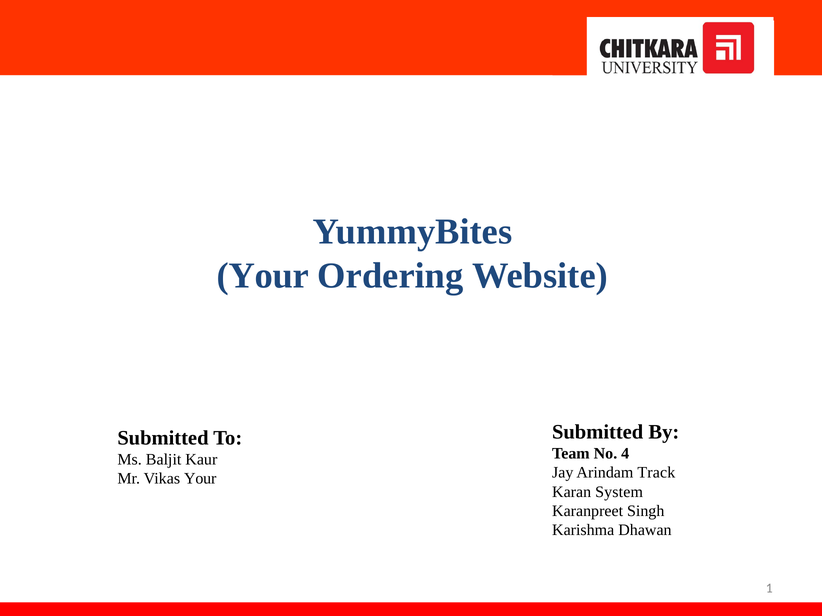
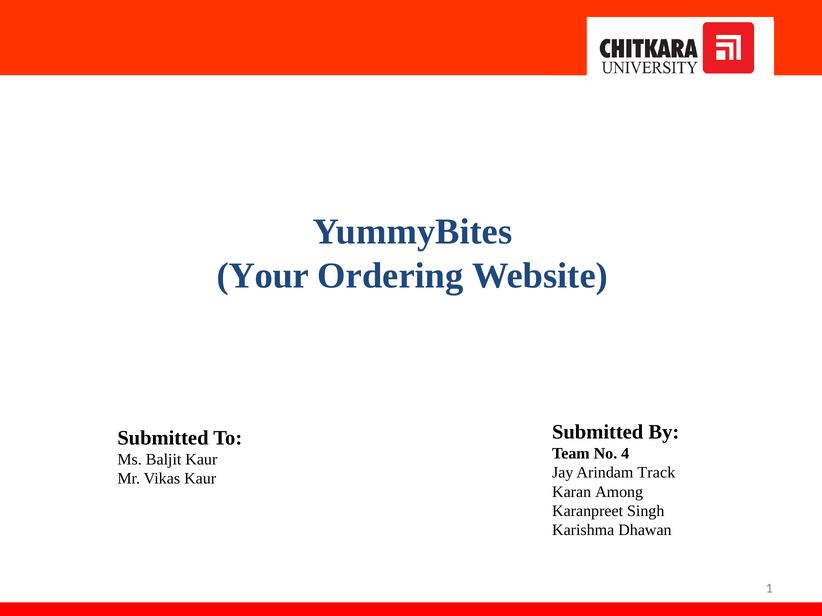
Vikas Your: Your -> Kaur (200, 479)
System: System -> Among (619, 492)
